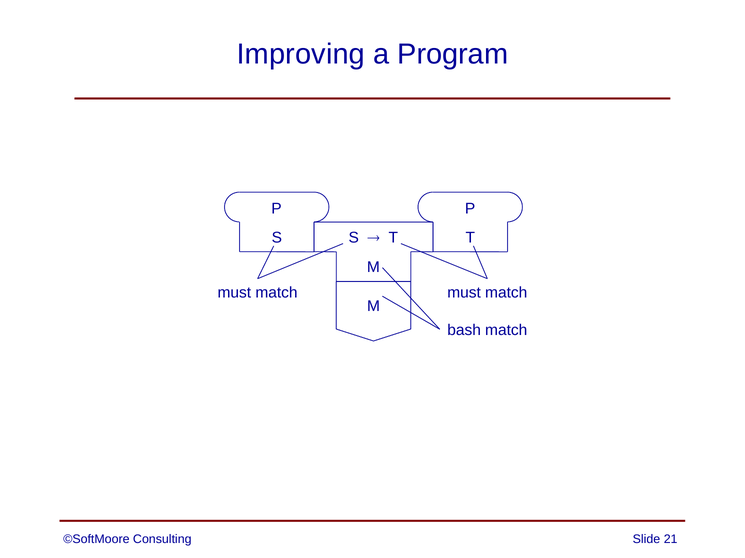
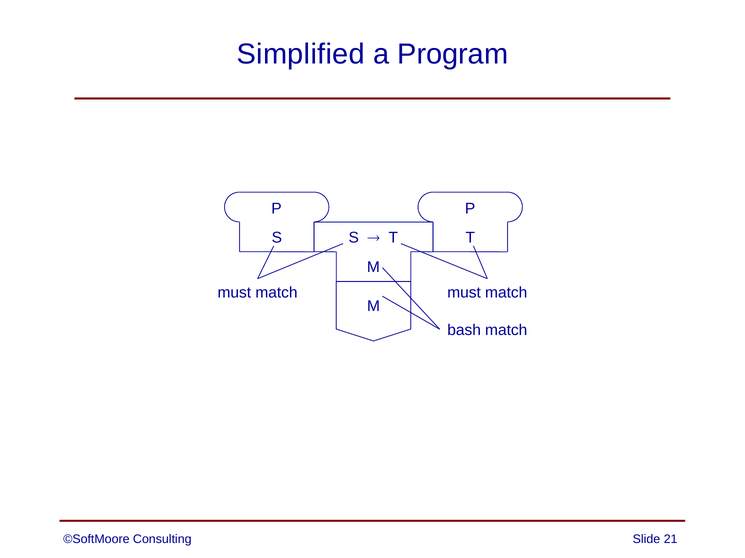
Improving: Improving -> Simplified (301, 54)
